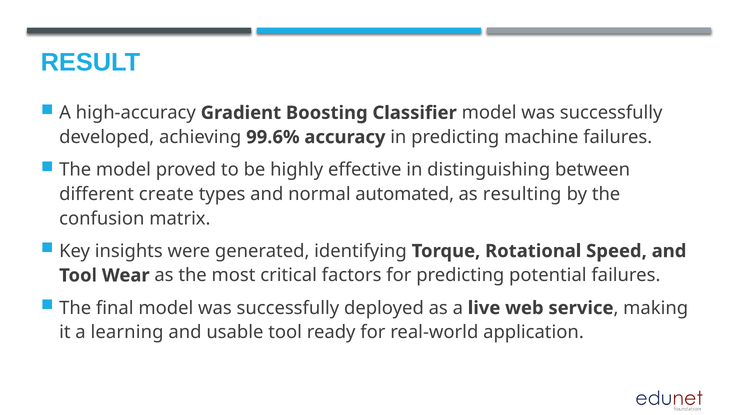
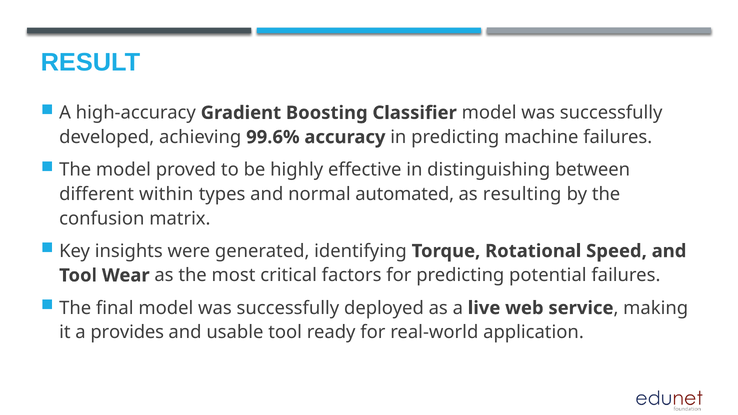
create: create -> within (166, 194)
learning: learning -> provides (127, 332)
